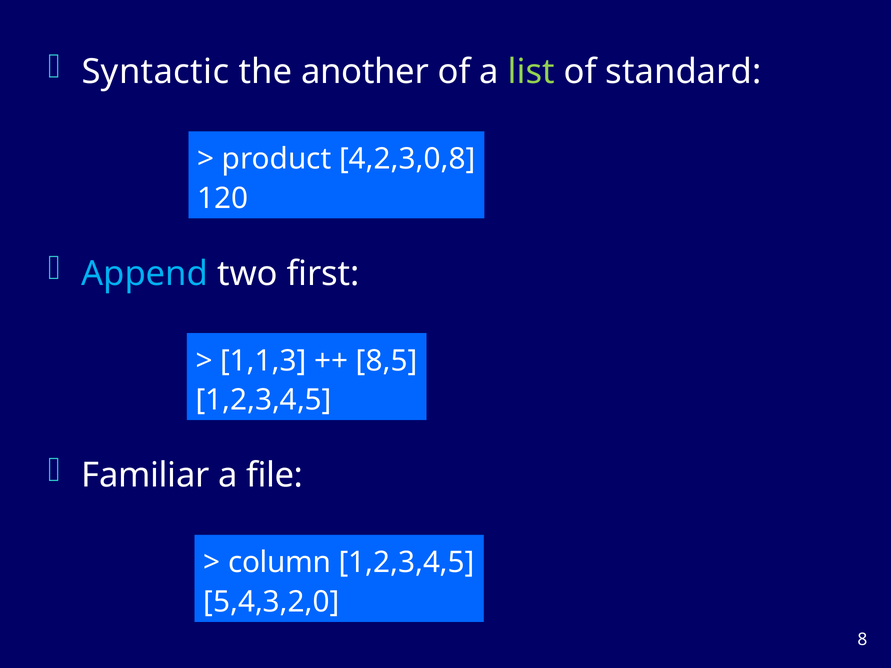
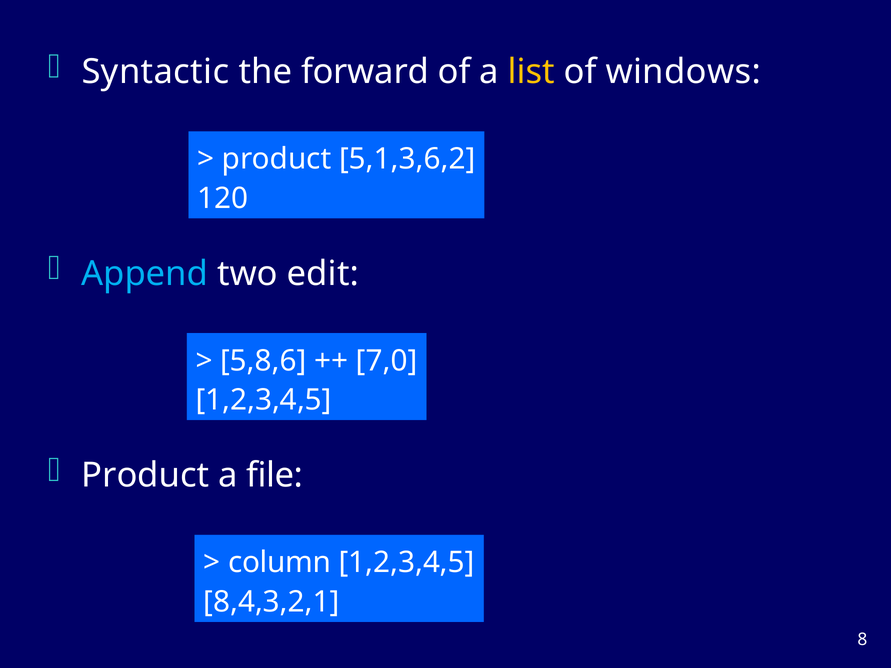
another: another -> forward (365, 72)
list colour: light green -> yellow (531, 72)
standard: standard -> windows (683, 72)
4,2,3,0,8: 4,2,3,0,8 -> 5,1,3,6,2 (407, 159)
first: first -> edit (323, 274)
1,1,3: 1,1,3 -> 5,8,6 (263, 361)
8,5: 8,5 -> 7,0 (387, 361)
Familiar: Familiar -> Product (145, 476)
5,4,3,2,0: 5,4,3,2,0 -> 8,4,3,2,1 (271, 602)
